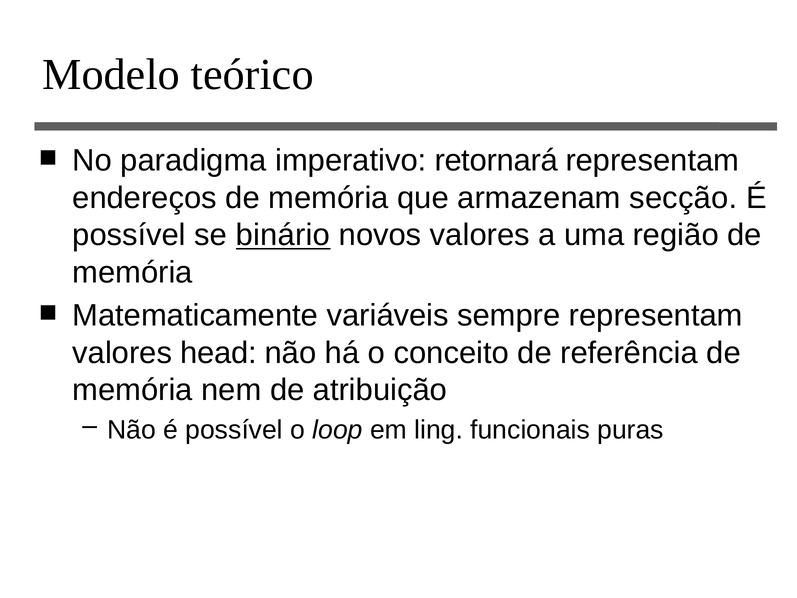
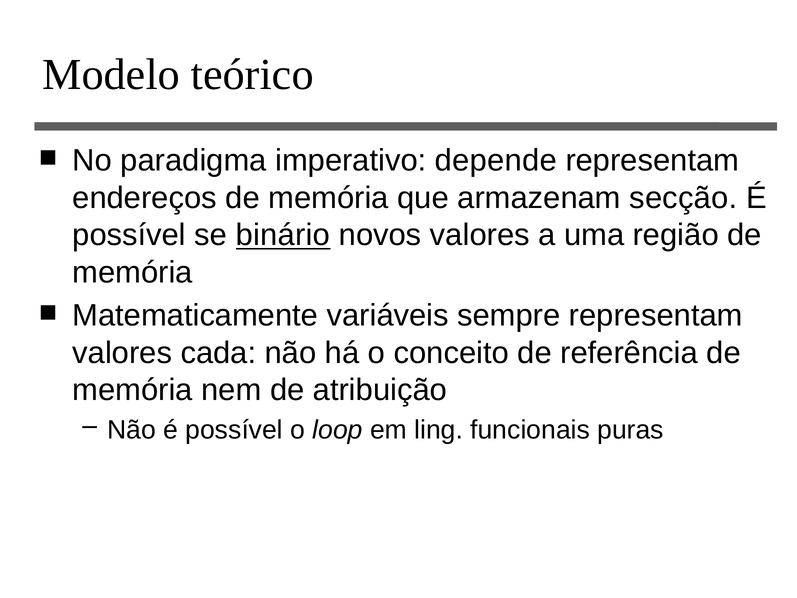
retornará: retornará -> depende (496, 161)
head: head -> cada (218, 353)
